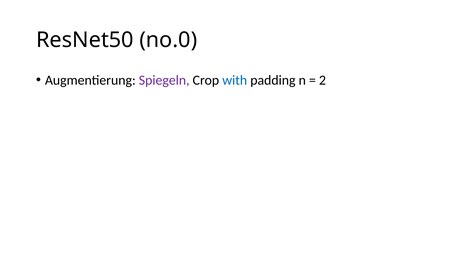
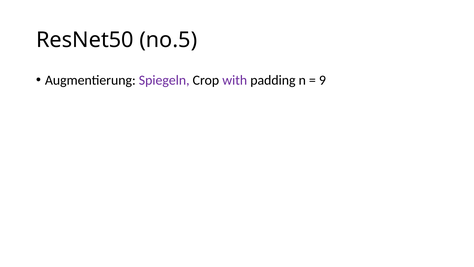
no.0: no.0 -> no.5 (168, 40)
with colour: blue -> purple (235, 80)
2: 2 -> 9 (322, 80)
